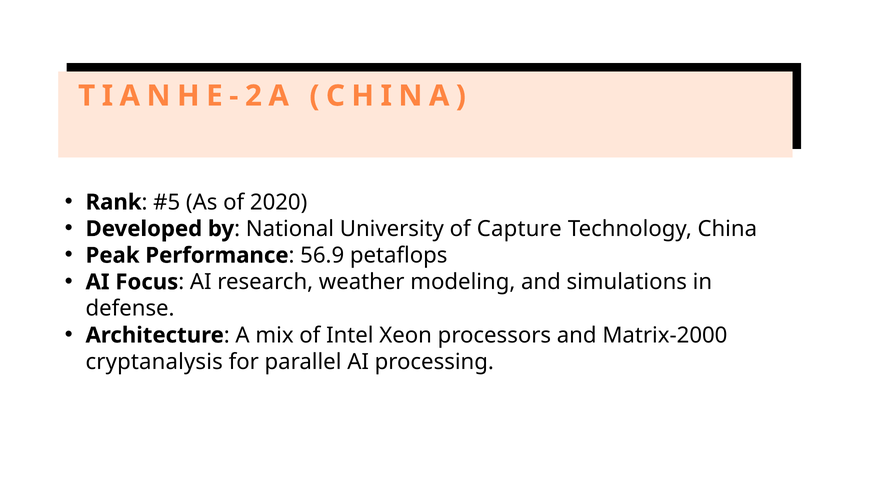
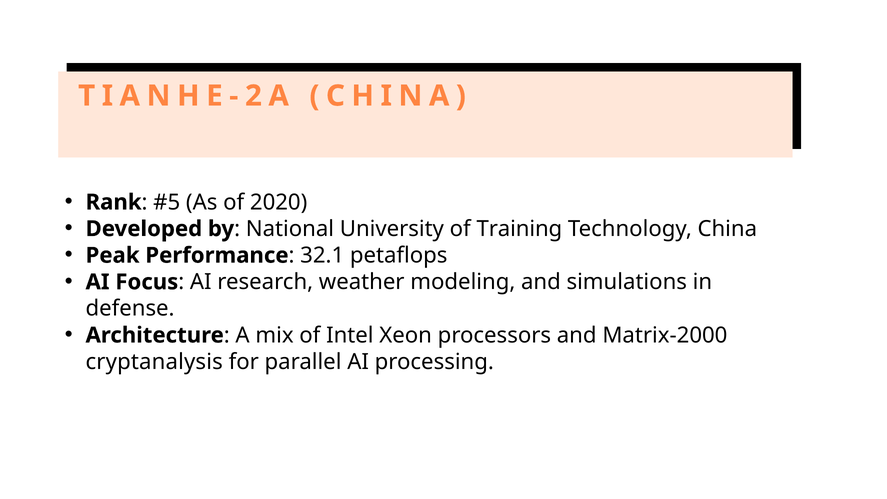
Capture: Capture -> Training (519, 229)
56.9: 56.9 -> 32.1 (322, 255)
